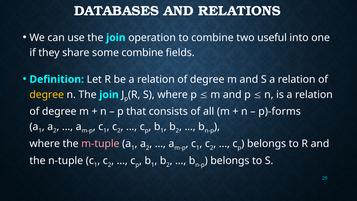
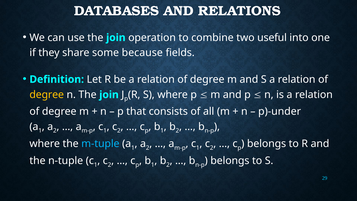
some combine: combine -> because (142, 53)
p)-forms: p)-forms -> p)-under (280, 111)
m-tuple colour: pink -> light blue (100, 144)
